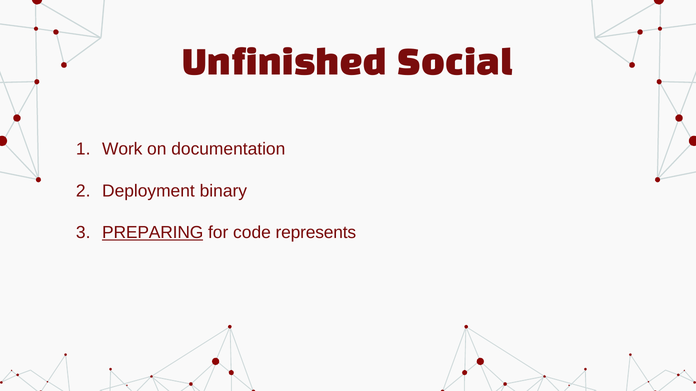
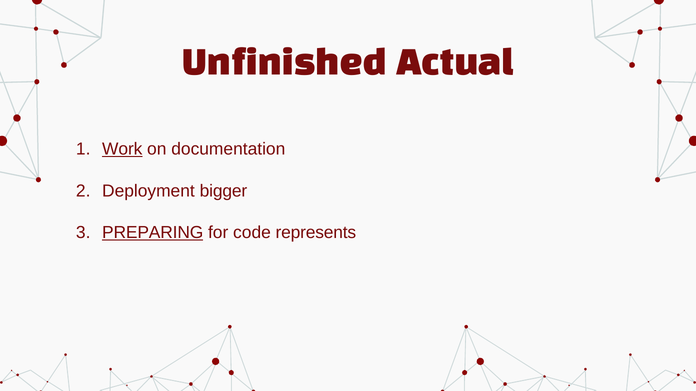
Social: Social -> Actual (455, 64)
Work underline: none -> present (122, 149)
binary: binary -> bigger (223, 191)
